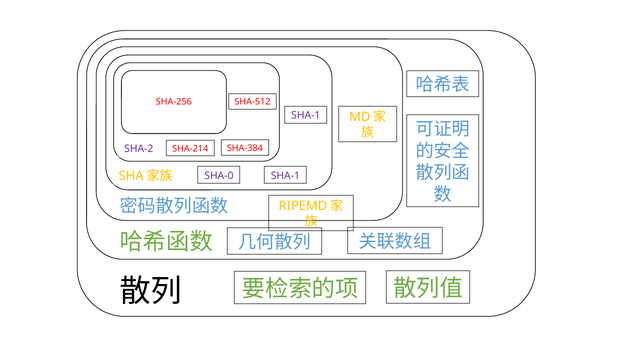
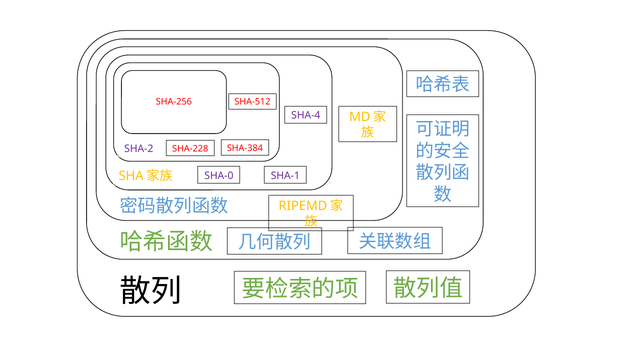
SHA-1: SHA-1 -> SHA-4 (306, 115)
SHA-214: SHA-214 -> SHA-228 (190, 149)
